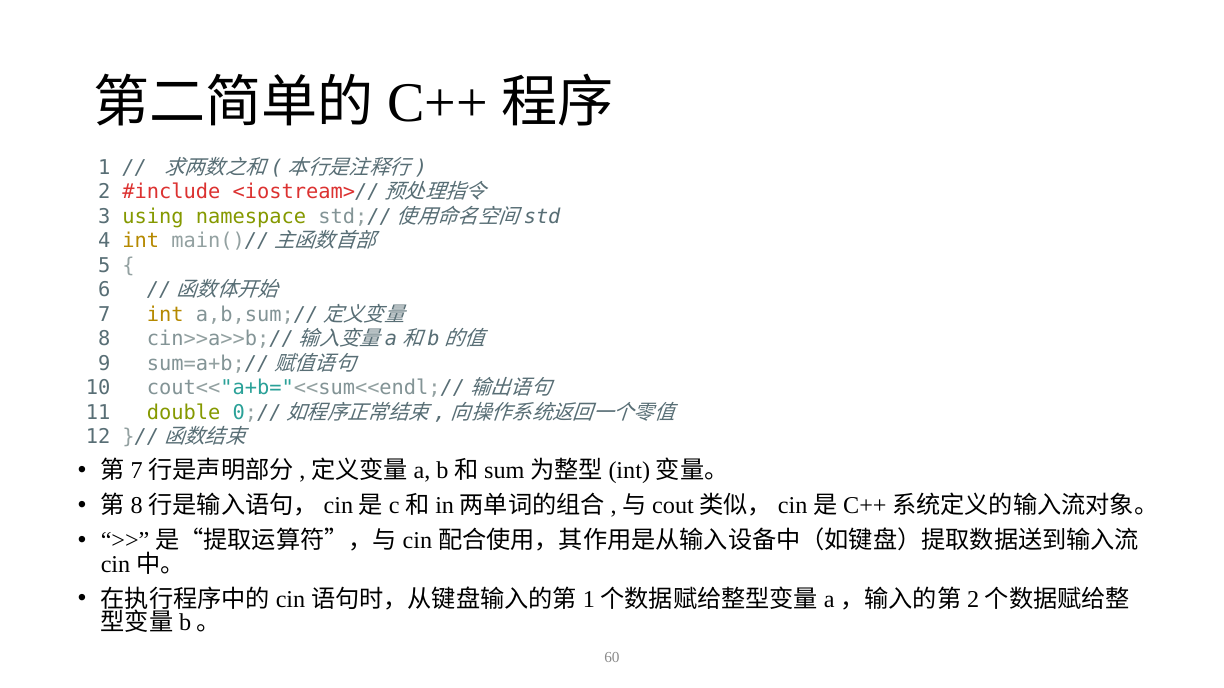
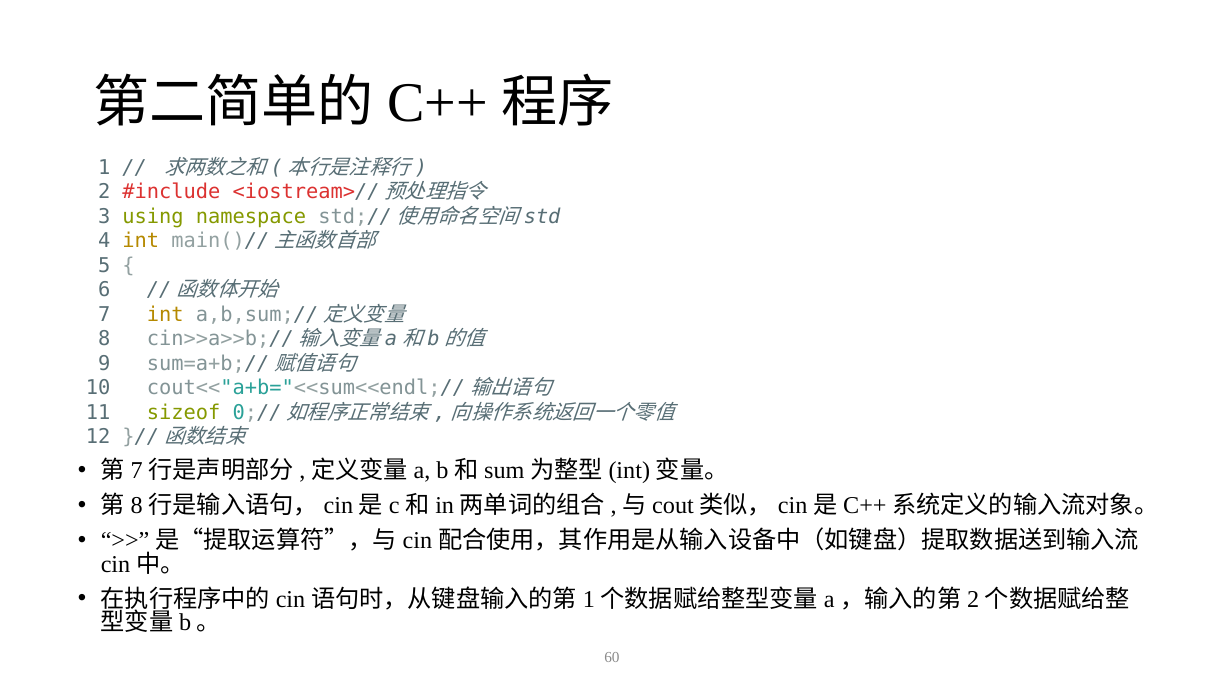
double: double -> sizeof (184, 413)
